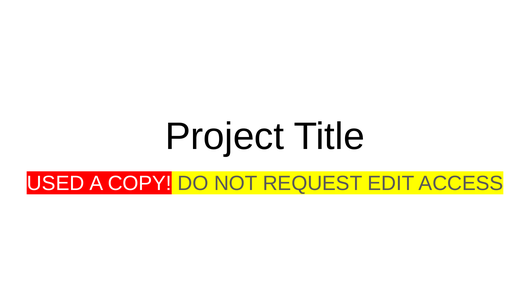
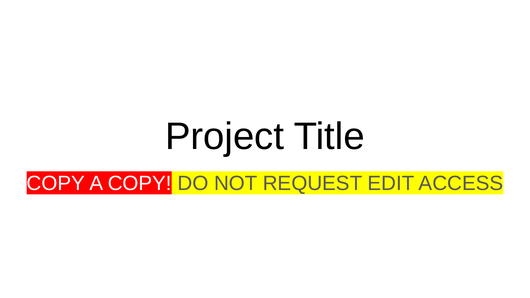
USED: USED -> COPY (56, 183)
